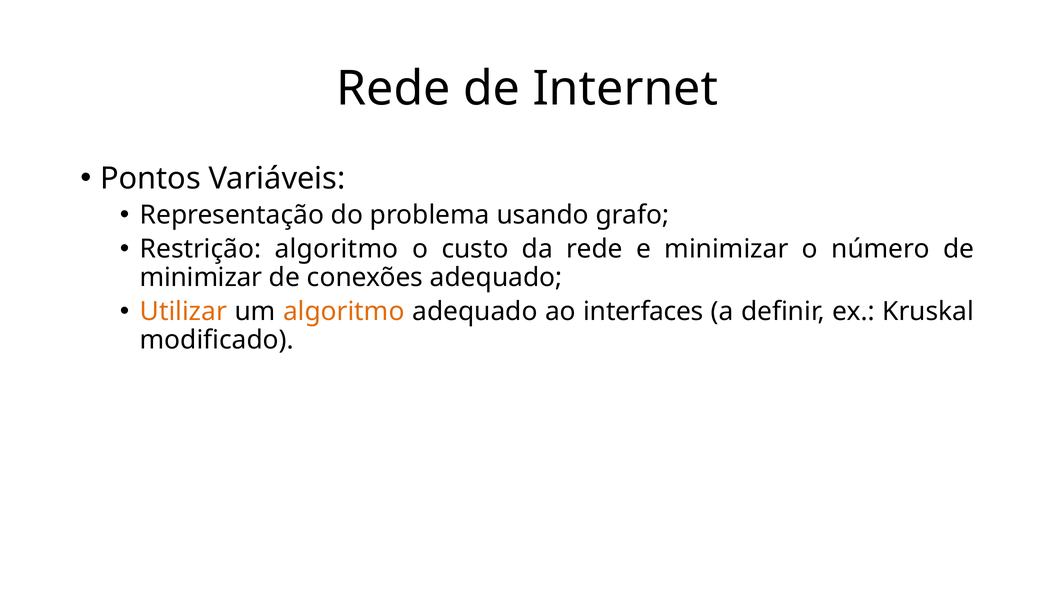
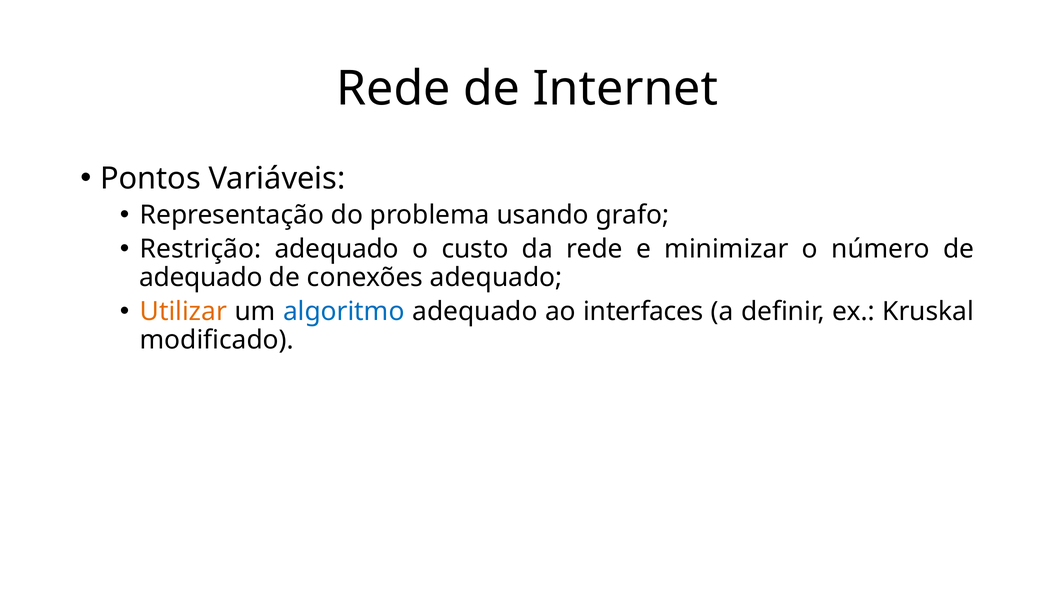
Restrição algoritmo: algoritmo -> adequado (337, 249)
minimizar: minimizar -> adequado (201, 277)
algoritmo colour: orange -> blue (344, 311)
